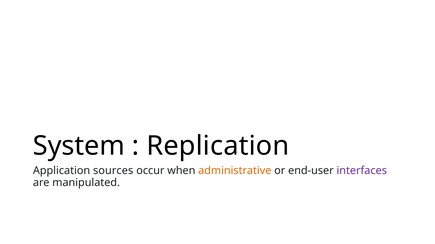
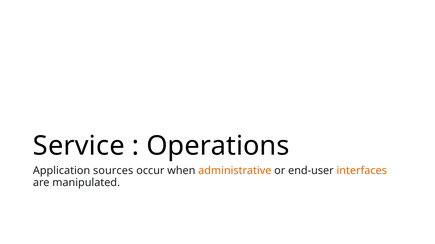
System: System -> Service (79, 146)
Replication: Replication -> Operations (218, 146)
interfaces colour: purple -> orange (362, 171)
